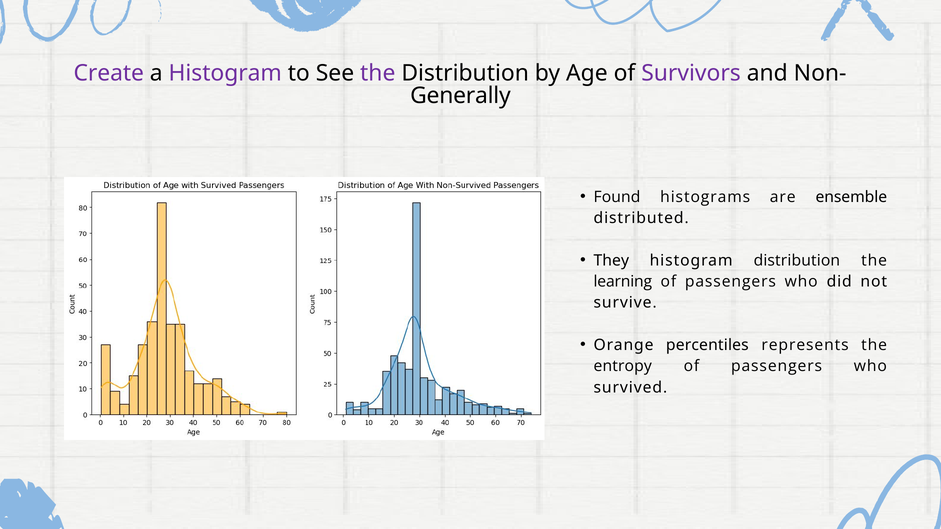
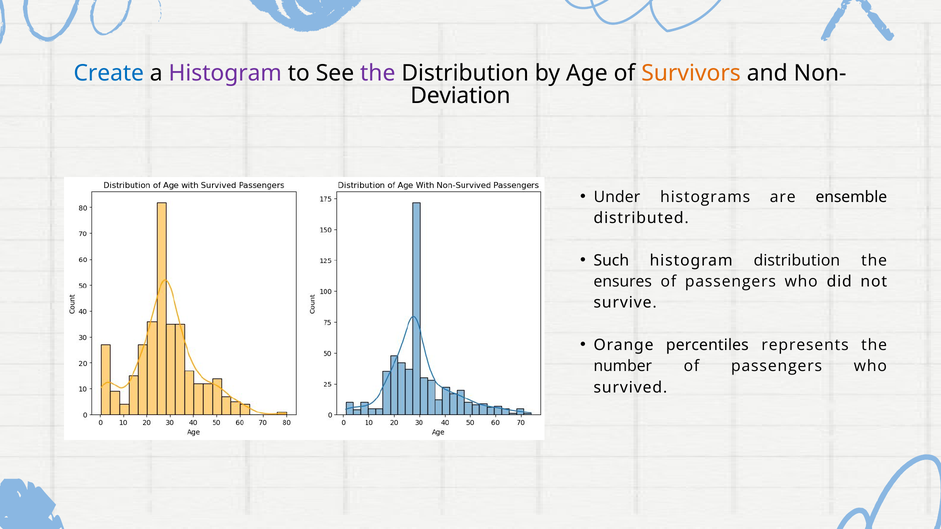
Create colour: purple -> blue (109, 73)
Survivors colour: purple -> orange (691, 73)
Generally: Generally -> Deviation (460, 96)
Found: Found -> Under (617, 197)
They: They -> Such (611, 261)
learning: learning -> ensures (623, 282)
entropy: entropy -> number (623, 366)
